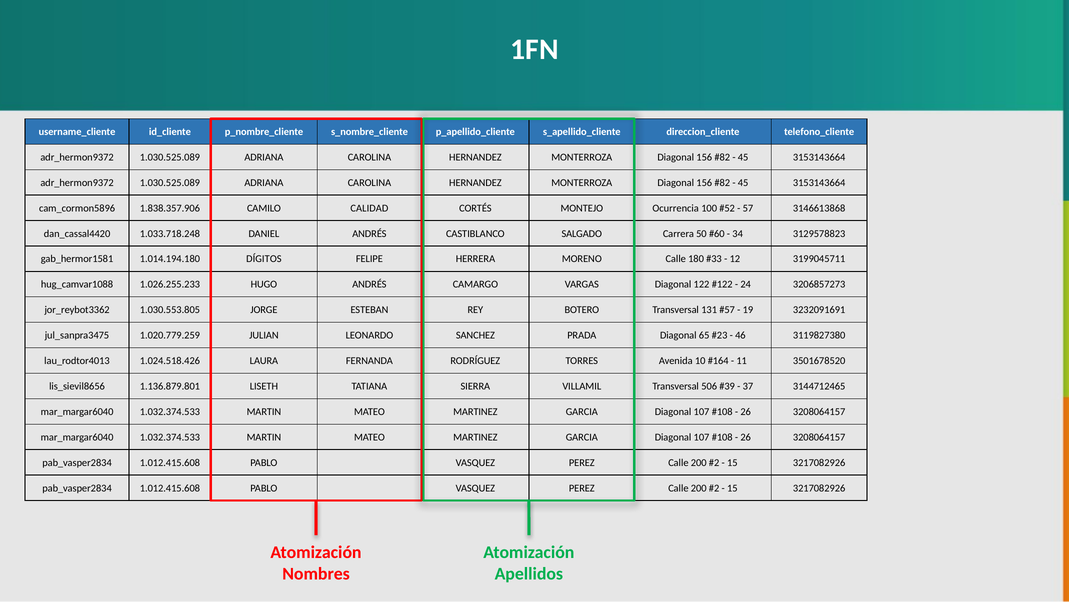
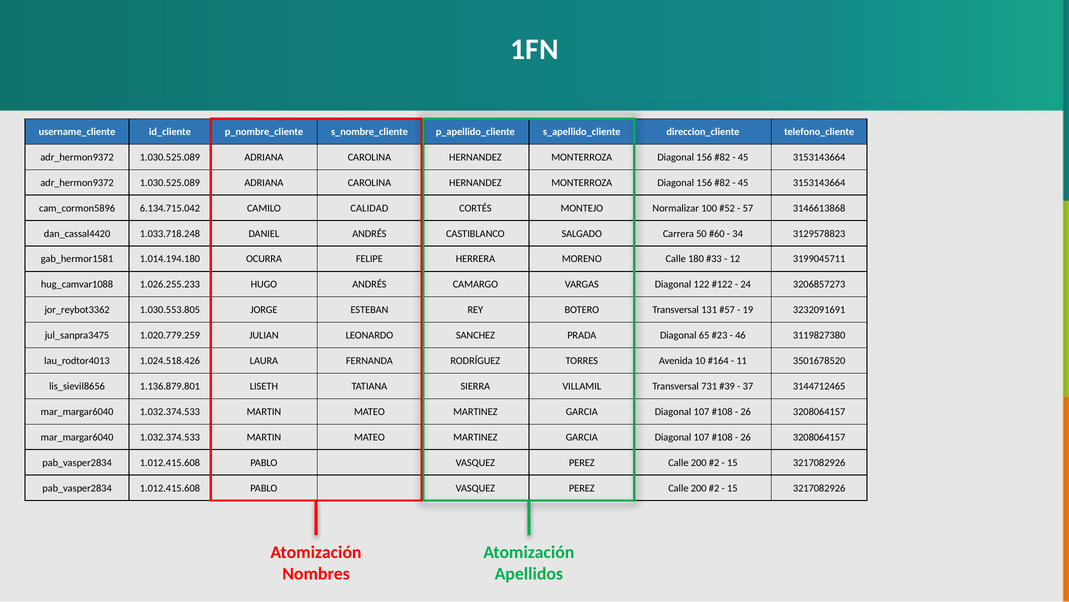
1.838.357.906: 1.838.357.906 -> 6.134.715.042 (170, 208)
Ocurrencia: Ocurrencia -> Normalizar (676, 208)
DÍGITOS: DÍGITOS -> OCURRA (264, 259)
506: 506 -> 731 (709, 386)
